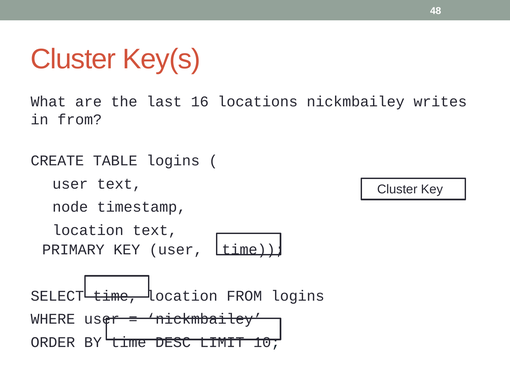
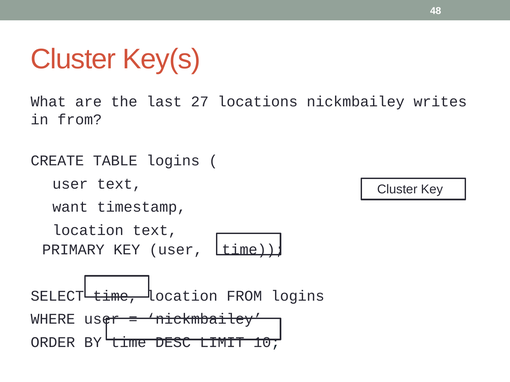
16: 16 -> 27 (200, 102)
node: node -> want (70, 207)
